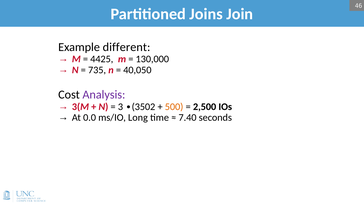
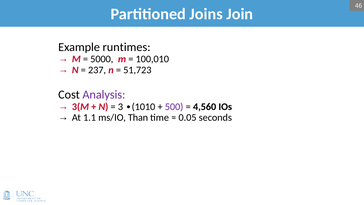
different: different -> runtimes (127, 47)
4425: 4425 -> 5000 (102, 59)
130,000: 130,000 -> 100,010 (152, 59)
735: 735 -> 237 (97, 70)
40,050: 40,050 -> 51,723 (137, 70)
3502: 3502 -> 1010 (143, 107)
500 colour: orange -> purple (174, 107)
2,500: 2,500 -> 4,560 (205, 107)
0.0: 0.0 -> 1.1 (90, 117)
Long: Long -> Than (138, 117)
7.40: 7.40 -> 0.05 (187, 117)
